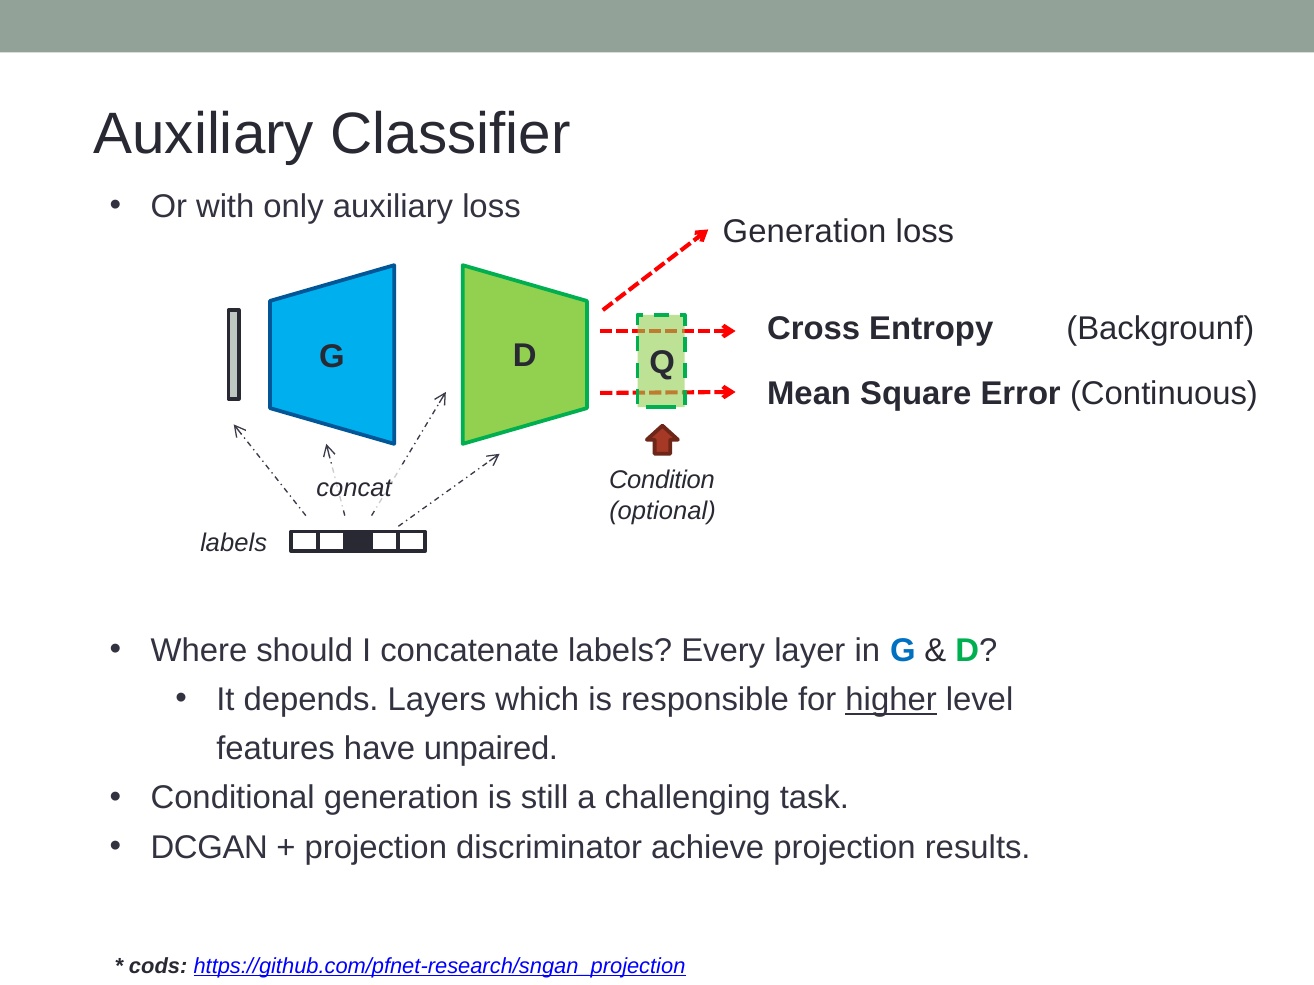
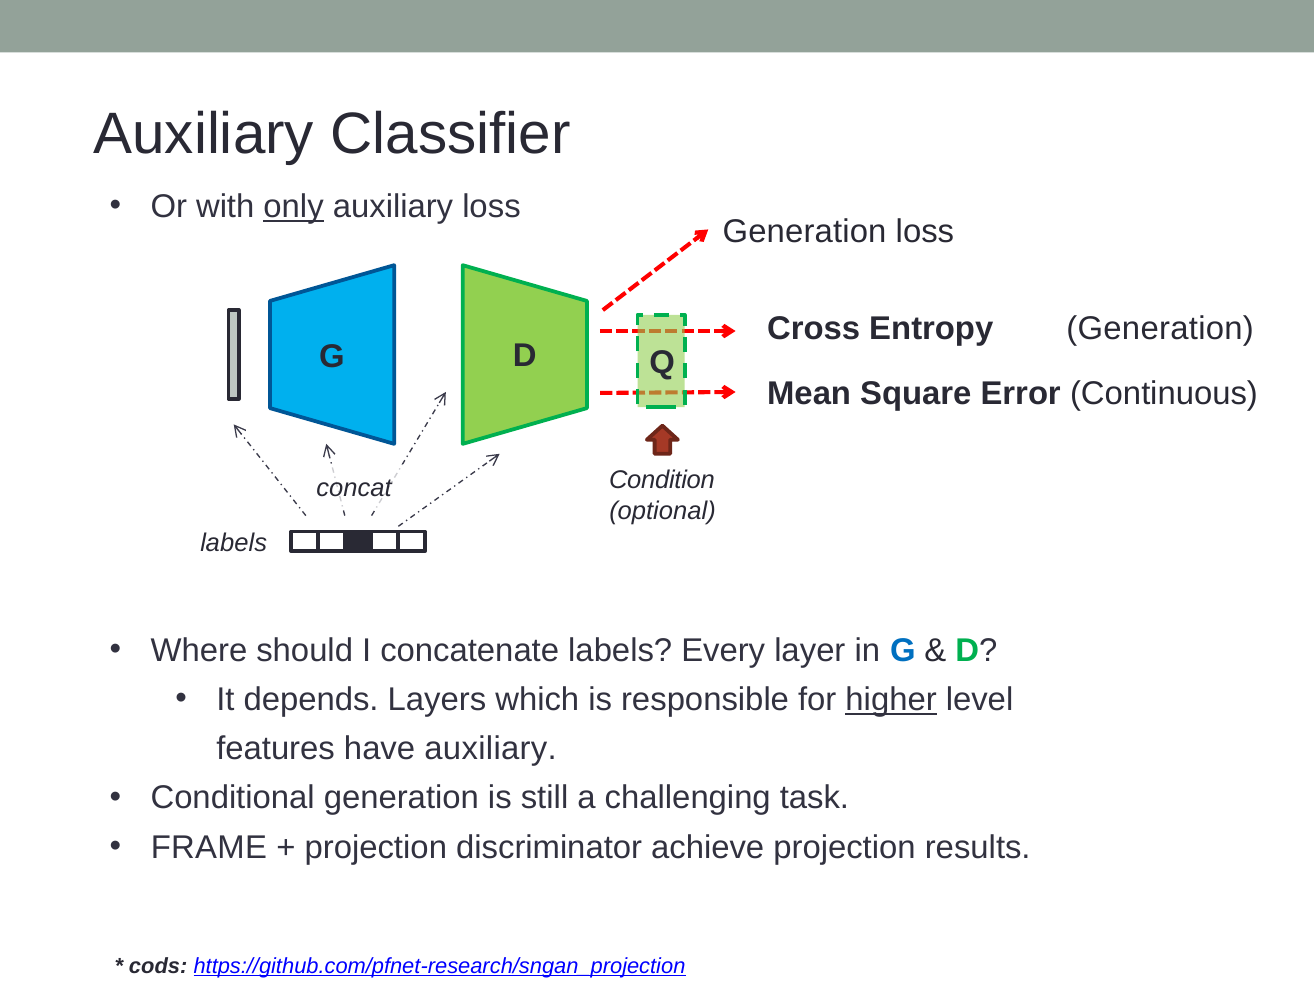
only underline: none -> present (294, 207)
Entropy Backgrounf: Backgrounf -> Generation (1160, 329)
have unpaired: unpaired -> auxiliary (491, 749)
DCGAN: DCGAN -> FRAME (209, 848)
